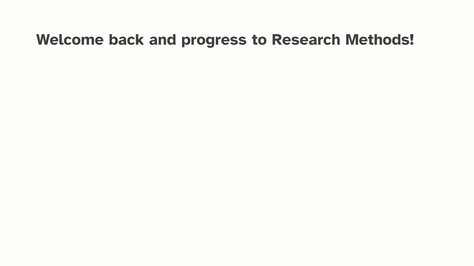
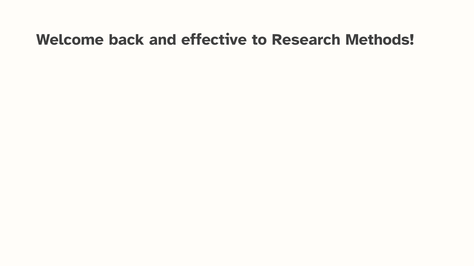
progress: progress -> effective (214, 40)
